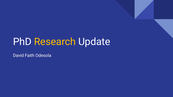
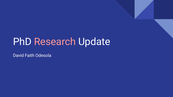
Research colour: yellow -> pink (55, 42)
